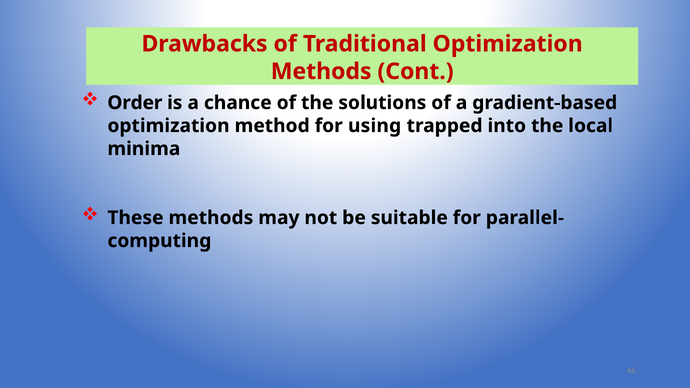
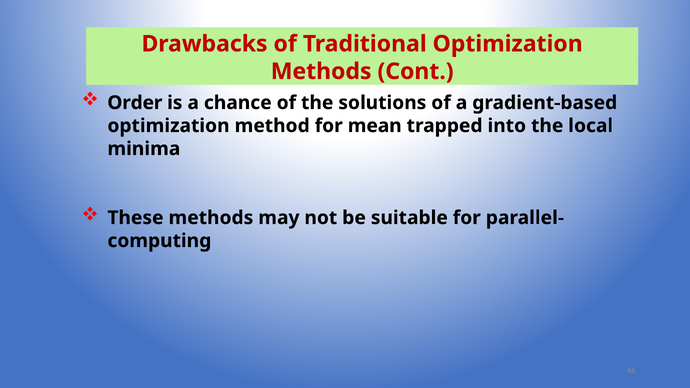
using: using -> mean (375, 126)
